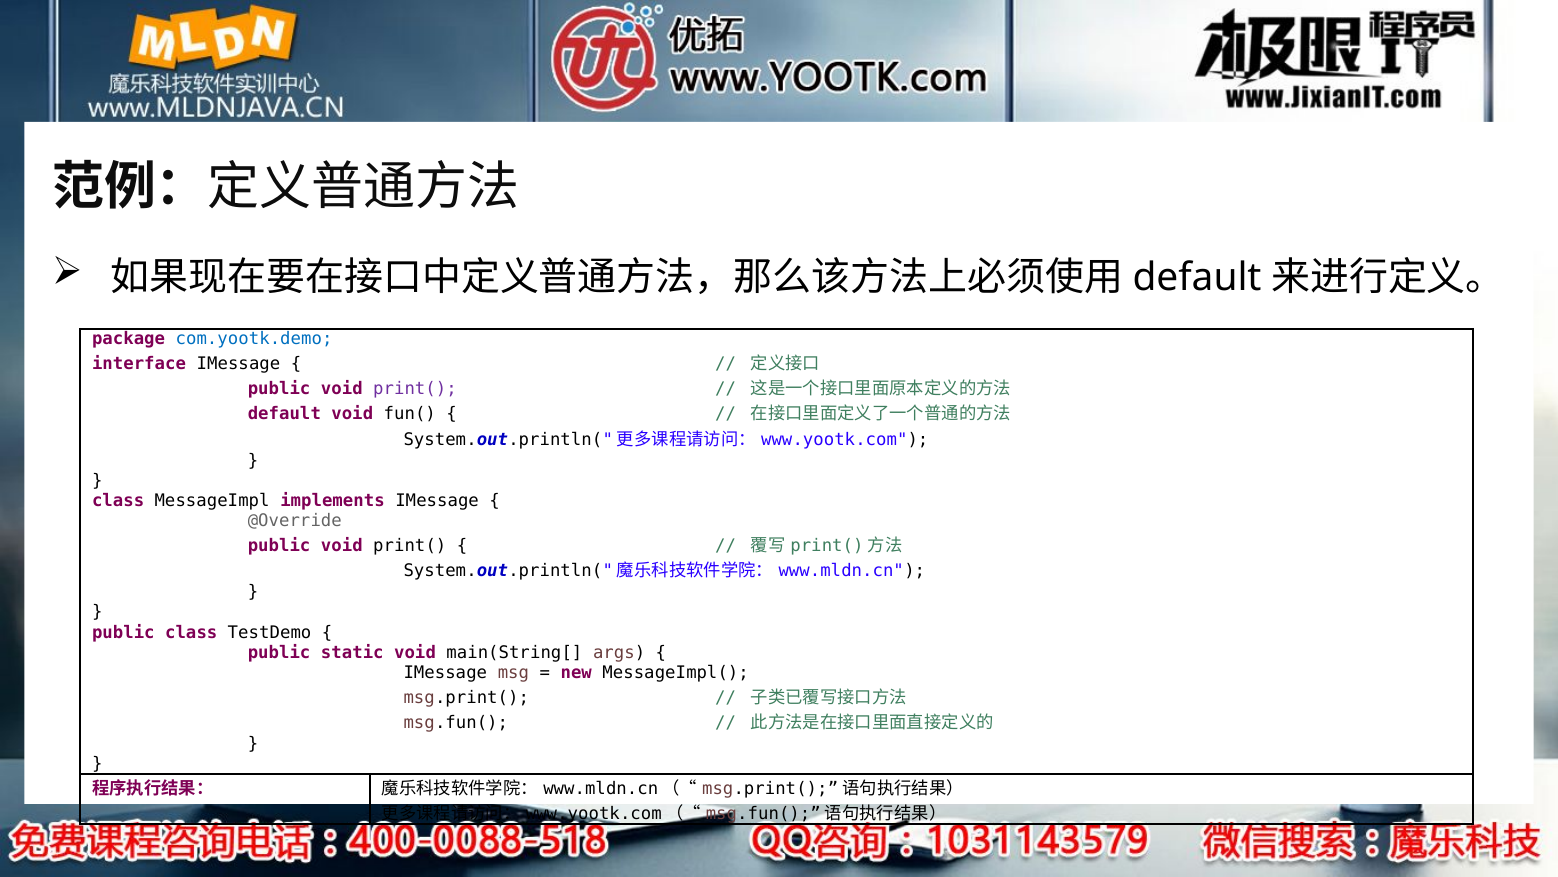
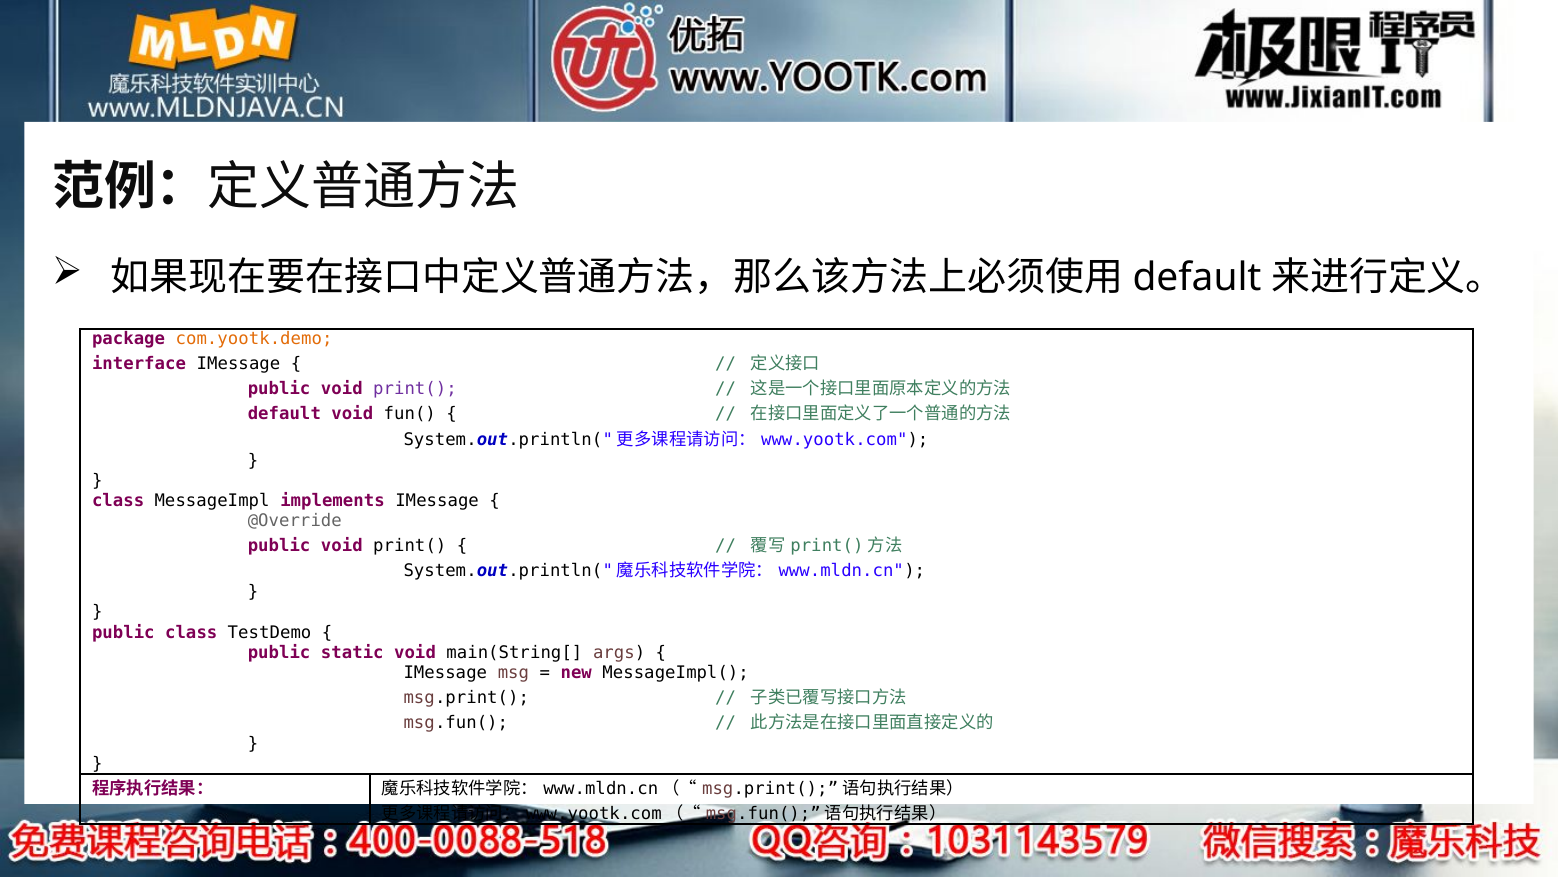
com.yootk.demo colour: blue -> orange (254, 339)
